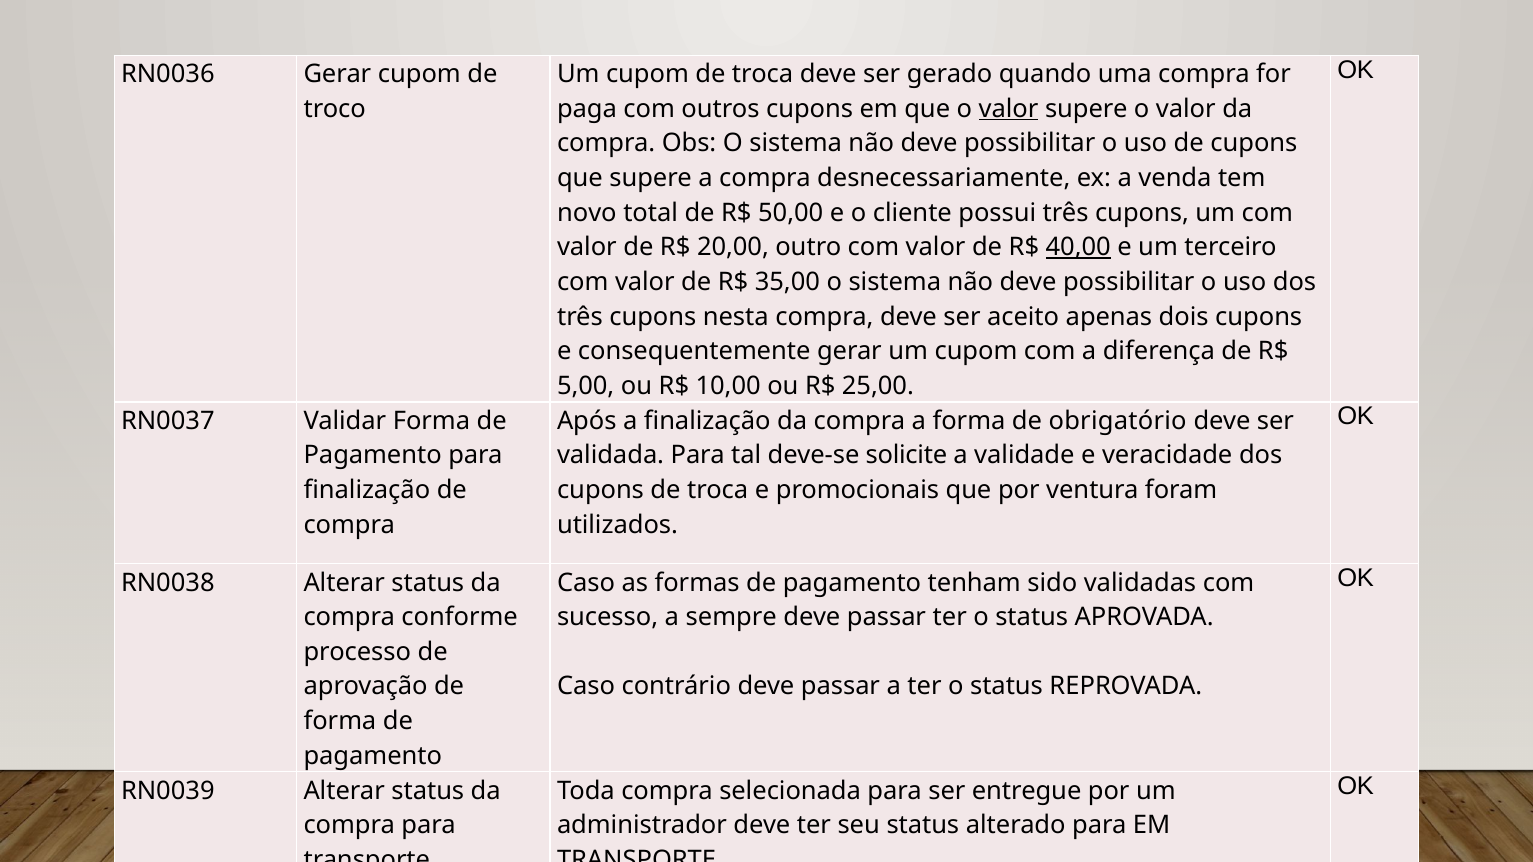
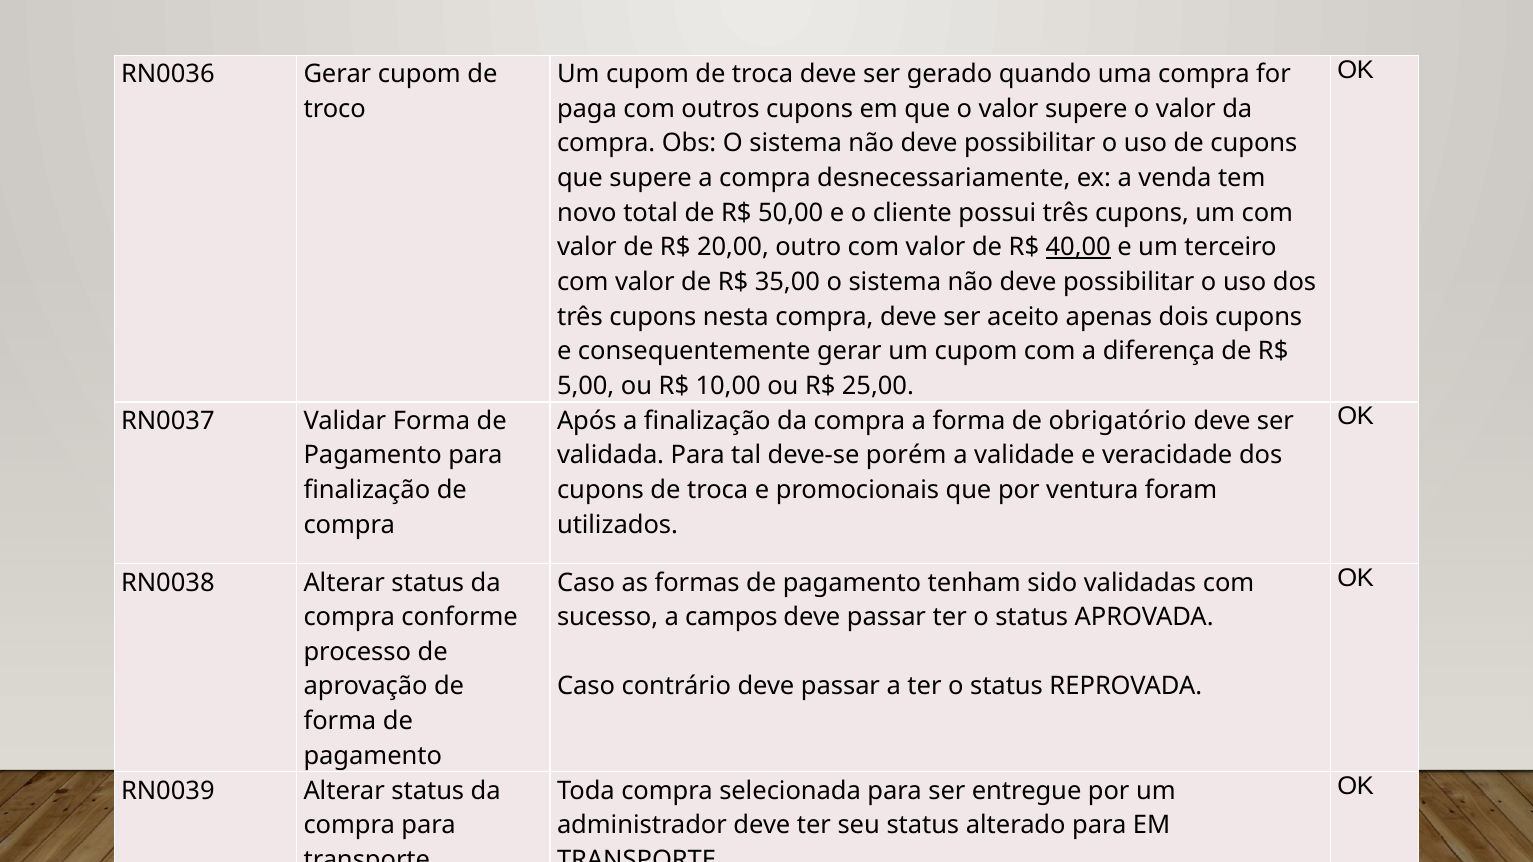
valor underline: present -> none (1009, 109)
solicite: solicite -> porém (906, 455)
sempre: sempre -> campos (731, 617)
